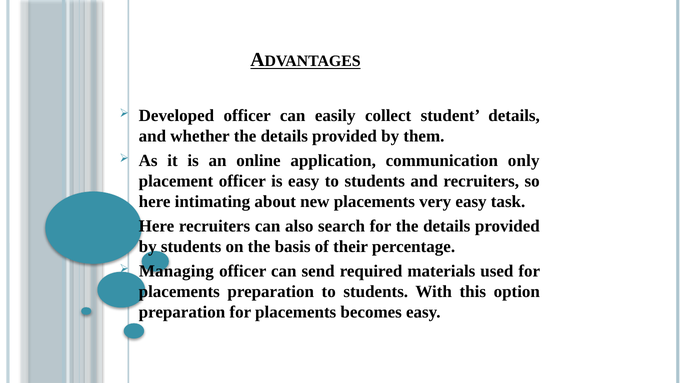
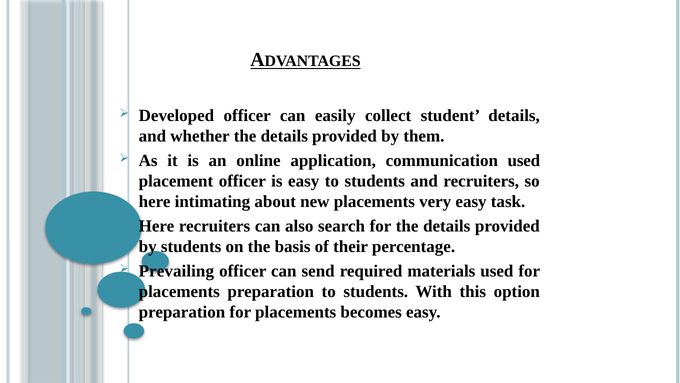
communication only: only -> used (524, 160)
Managing: Managing -> Prevailing (176, 271)
